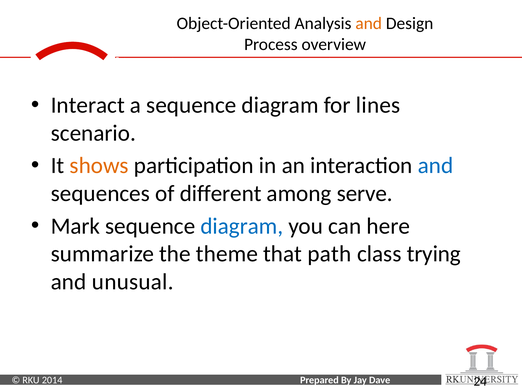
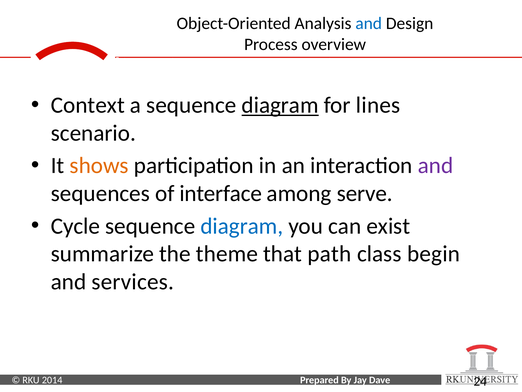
and colour: orange -> blue (369, 23)
Interact: Interact -> Context (88, 105)
diagram underline: none -> present (280, 105)
and colour: blue -> purple (436, 165)
different: different -> interface (221, 193)
Mark: Mark -> Cycle (75, 226)
here: here -> exist (388, 226)
trying: trying -> begin (434, 254)
unusual: unusual -> services (133, 281)
